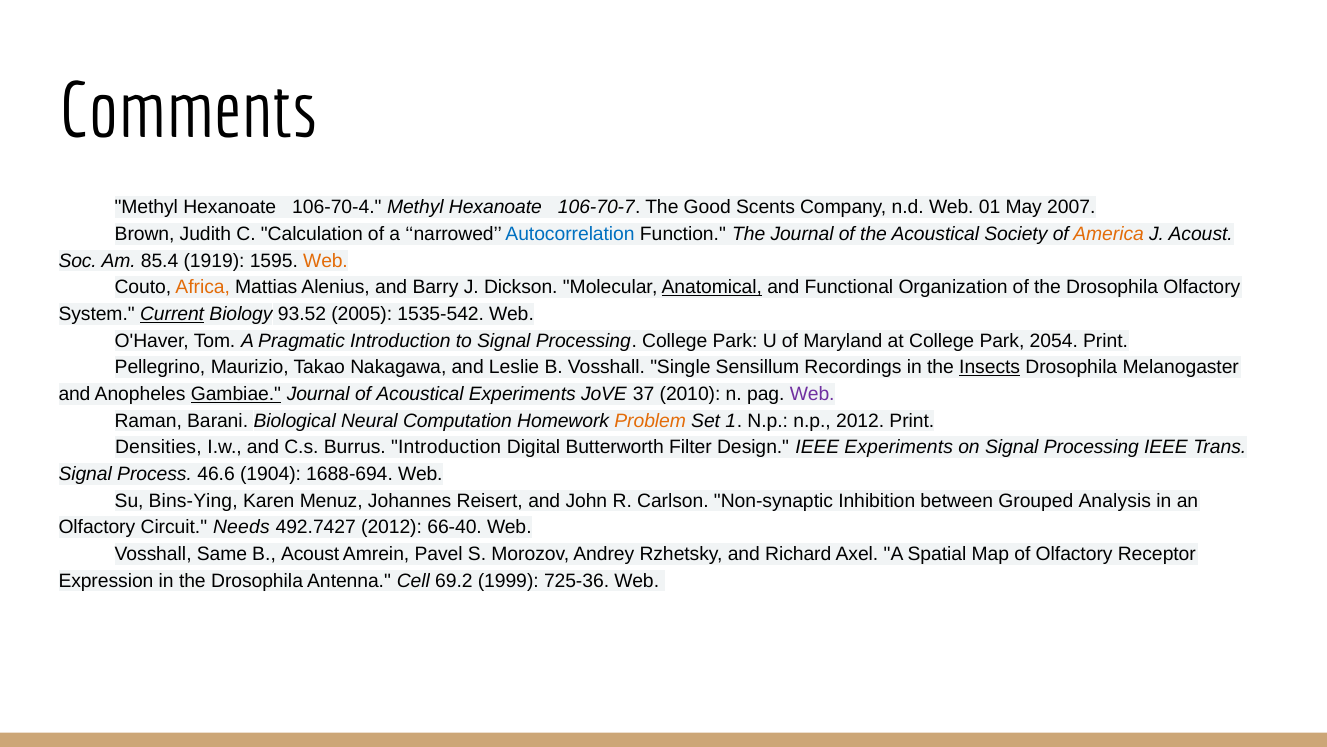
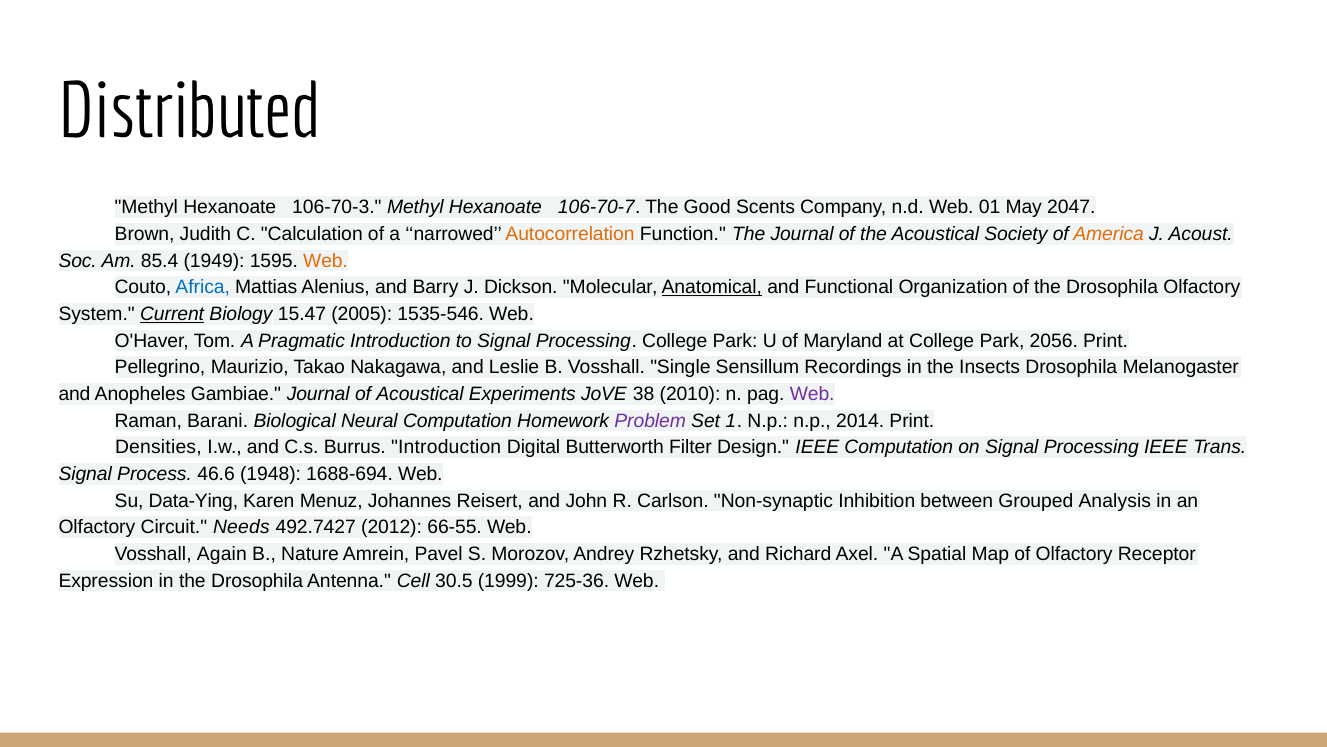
Comments: Comments -> Distributed (190, 112)
106-70-4: 106-70-4 -> 106-70-3 (337, 207)
2007: 2007 -> 2047 (1071, 207)
Autocorrelation colour: blue -> orange (570, 234)
1919: 1919 -> 1949 (214, 261)
Africa colour: orange -> blue (203, 287)
93.52: 93.52 -> 15.47 (302, 314)
1535-542: 1535-542 -> 1535-546 (441, 314)
2054: 2054 -> 2056 (1054, 341)
Insects underline: present -> none (990, 367)
Gambiae underline: present -> none (236, 394)
37: 37 -> 38 (644, 394)
Problem colour: orange -> purple (650, 421)
n.p 2012: 2012 -> 2014 (860, 421)
IEEE Experiments: Experiments -> Computation (899, 447)
1904: 1904 -> 1948 (271, 474)
Bins-Ying: Bins-Ying -> Data-Ying (193, 501)
66-40: 66-40 -> 66-55 (455, 527)
Same: Same -> Again (222, 554)
B Acoust: Acoust -> Nature (310, 554)
69.2: 69.2 -> 30.5 (454, 580)
